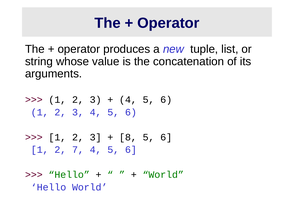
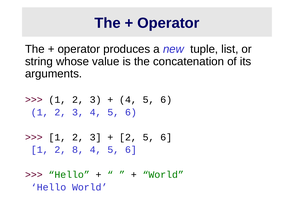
8: 8 -> 2 (128, 138)
7: 7 -> 8 (78, 150)
